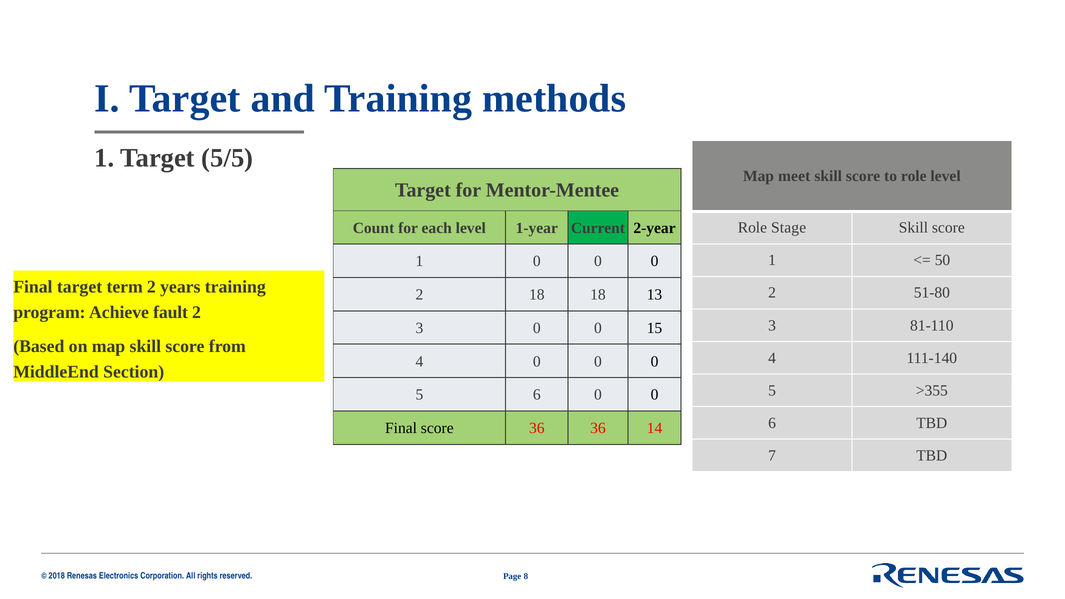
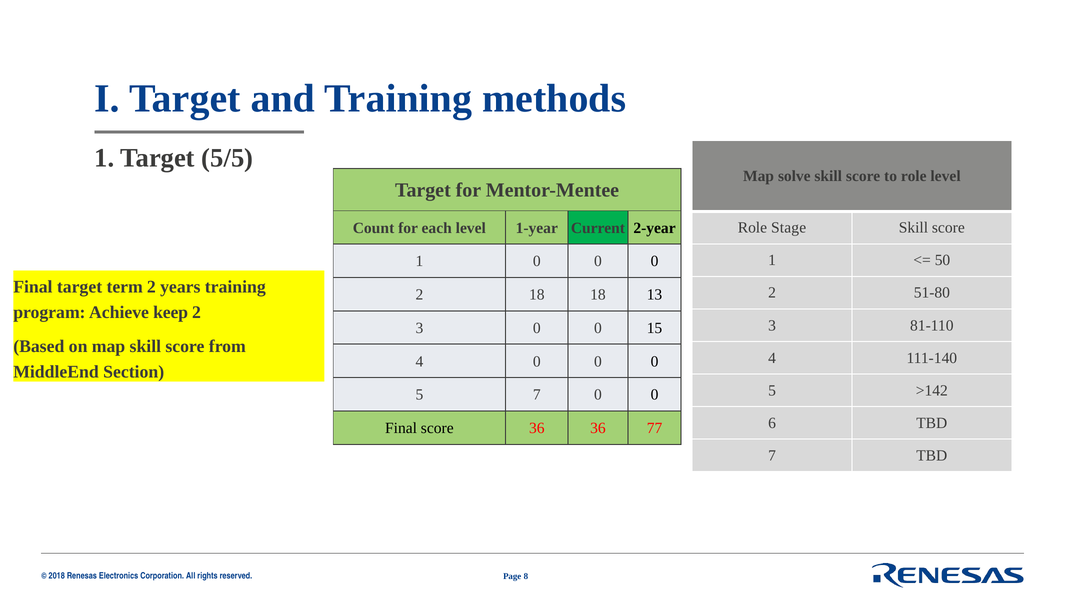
meet: meet -> solve (794, 176)
fault: fault -> keep (171, 312)
>355: >355 -> >142 (932, 391)
5 6: 6 -> 7 (537, 395)
14: 14 -> 77 (655, 428)
